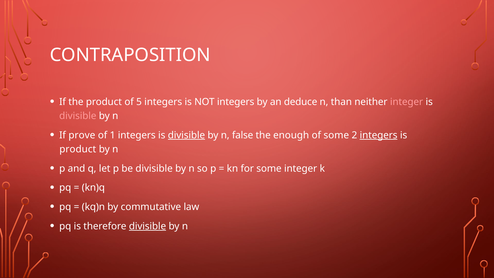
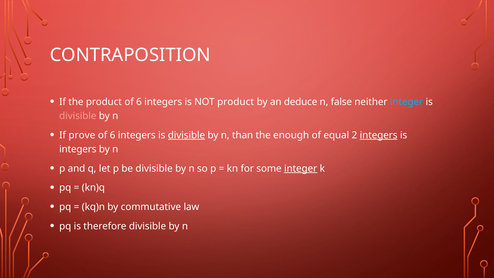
product of 5: 5 -> 6 (139, 102)
NOT integers: integers -> product (236, 102)
than: than -> false (341, 102)
integer colour: pink -> light blue (407, 102)
1: 1 -> 6 (113, 135)
false: false -> than (243, 135)
of some: some -> equal (336, 135)
product: product -> integers (78, 149)
integer underline: none -> present (301, 168)
divisible underline: present -> none (148, 226)
